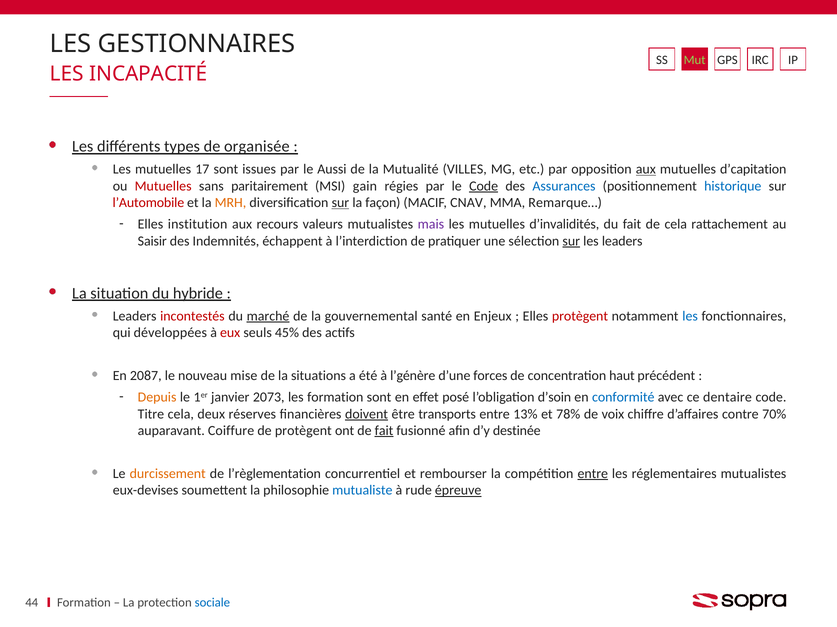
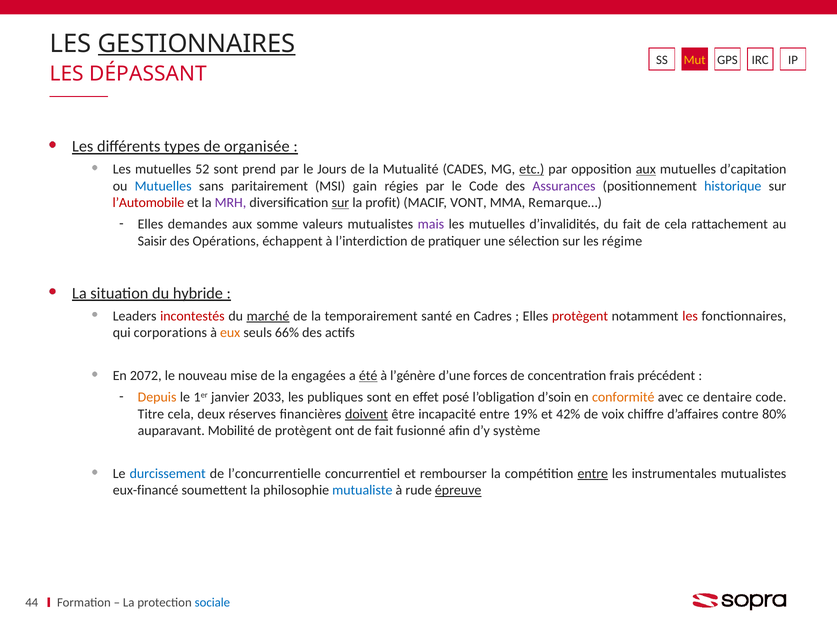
GESTIONNAIRES underline: none -> present (197, 44)
Mut colour: light green -> yellow (695, 60)
INCAPACITÉ: INCAPACITÉ -> DÉPASSANT (148, 74)
17: 17 -> 52 (202, 170)
issues: issues -> prend (259, 170)
Aussi: Aussi -> Jours (332, 170)
VILLES: VILLES -> CADES (465, 170)
etc underline: none -> present (532, 170)
Mutuelles colour: red -> blue (163, 186)
Code underline: present -> none (484, 186)
Assurances colour: blue -> purple (564, 186)
MRH colour: orange -> purple (230, 203)
façon: façon -> profit (383, 203)
CNAV: CNAV -> VONT (468, 203)
institution: institution -> demandes (198, 225)
recours: recours -> somme (277, 225)
Indemnités: Indemnités -> Opérations (226, 241)
sur underline: present -> none (571, 241)
les leaders: leaders -> régime (622, 241)
gouvernemental: gouvernemental -> temporairement (371, 316)
Enjeux: Enjeux -> Cadres (493, 316)
les colour: blue -> red (690, 316)
développées: développées -> corporations (170, 333)
eux colour: red -> orange (230, 333)
45%: 45% -> 66% (287, 333)
2087: 2087 -> 2072 (146, 376)
situations: situations -> engagées (318, 376)
été underline: none -> present (368, 376)
haut: haut -> frais (622, 376)
2073: 2073 -> 2033 (269, 398)
les formation: formation -> publiques (335, 398)
conformité colour: blue -> orange (623, 398)
transports: transports -> incapacité (447, 414)
13%: 13% -> 19% (525, 414)
78%: 78% -> 42% (568, 414)
70%: 70% -> 80% (774, 414)
Coiffure: Coiffure -> Mobilité (231, 431)
fait underline: present -> none (384, 431)
destinée: destinée -> système (517, 431)
durcissement colour: orange -> blue (168, 474)
l’règlementation: l’règlementation -> l’concurrentielle (275, 474)
réglementaires: réglementaires -> instrumentales (674, 474)
eux-devises: eux-devises -> eux-financé (146, 491)
